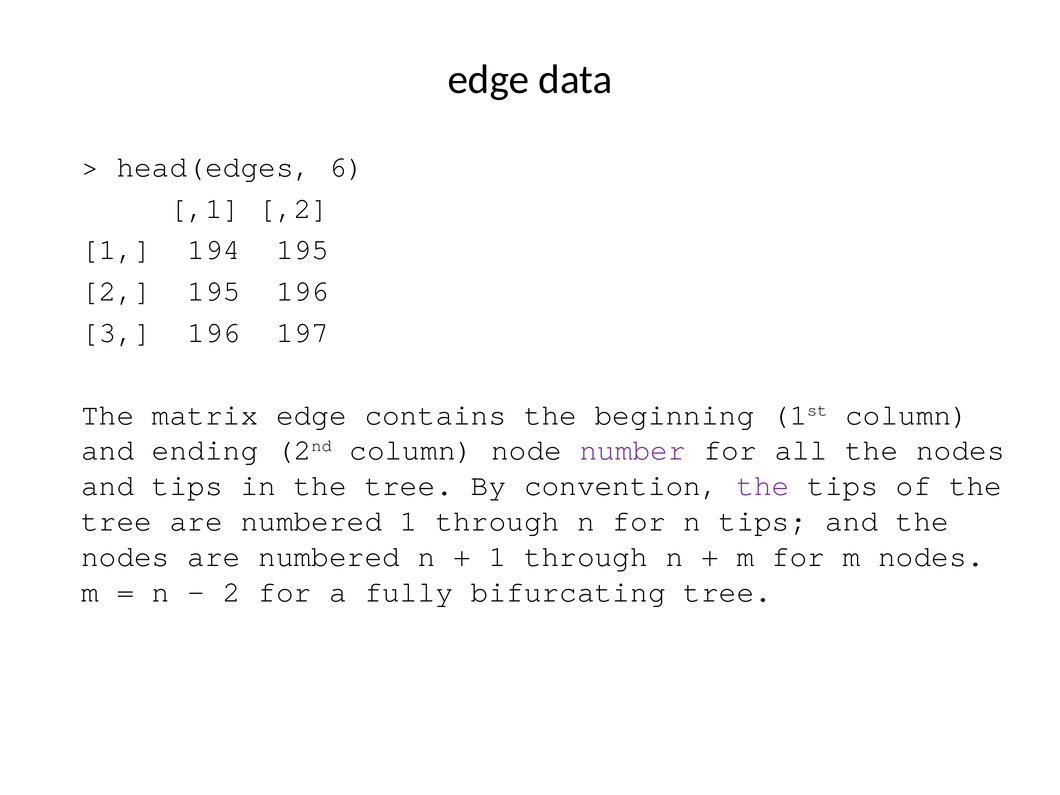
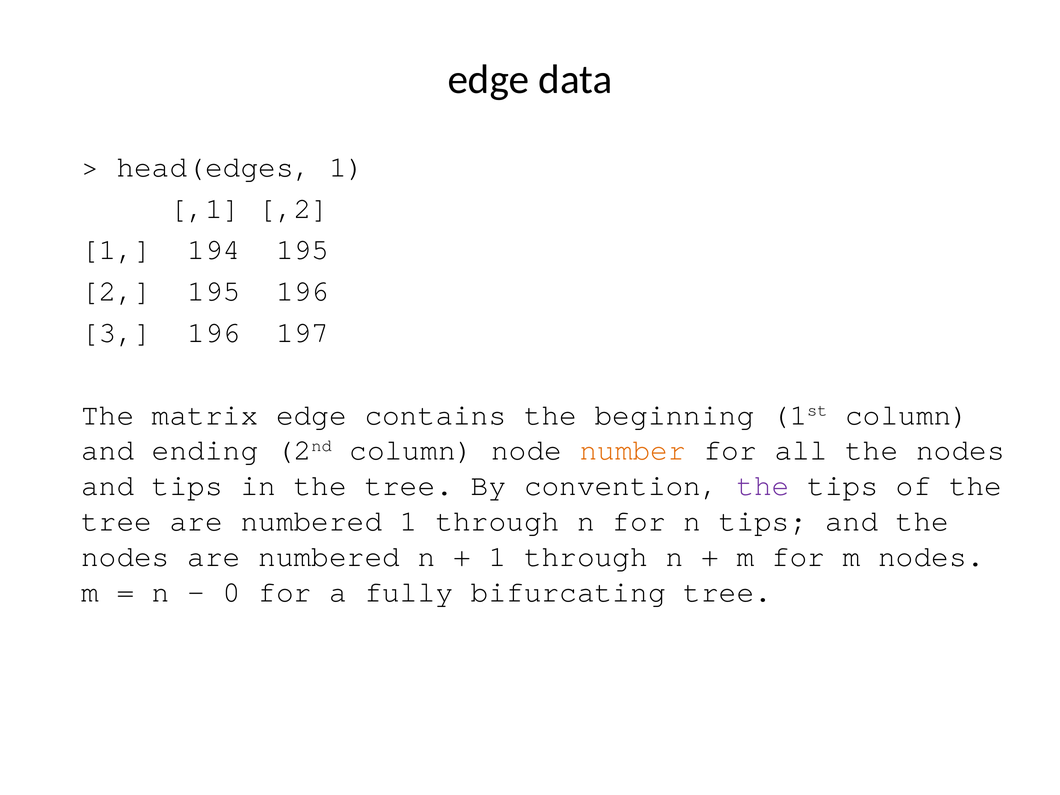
head(edges 6: 6 -> 1 (347, 167)
number colour: purple -> orange (633, 450)
2: 2 -> 0 (232, 592)
